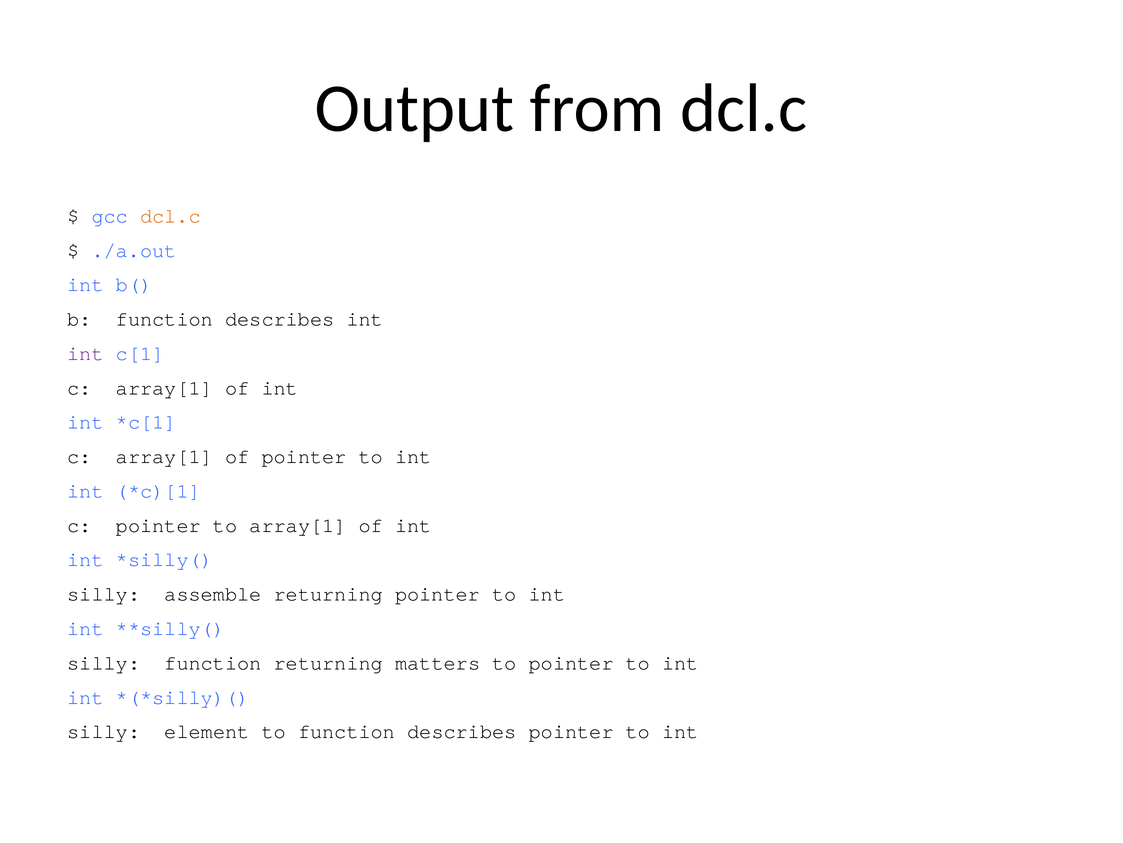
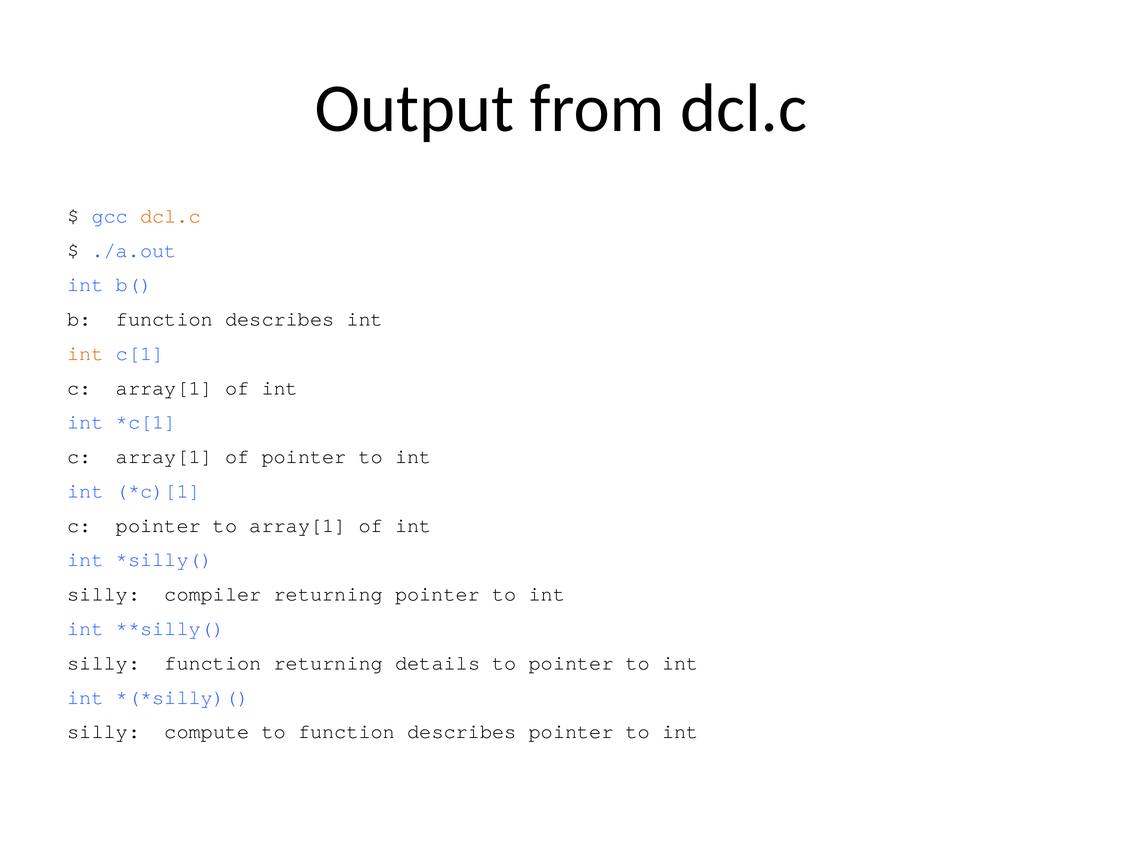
int colour: purple -> orange (86, 353)
assemble: assemble -> compiler (213, 594)
matters: matters -> details (438, 662)
element: element -> compute (207, 731)
